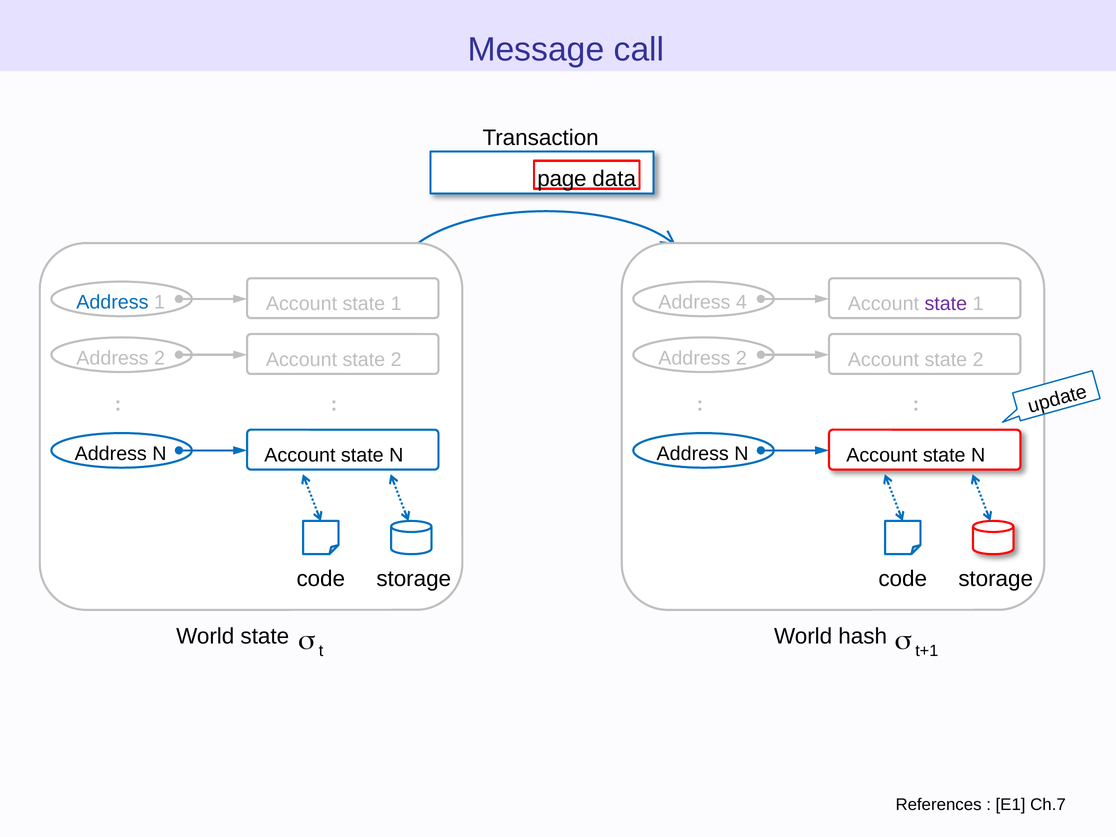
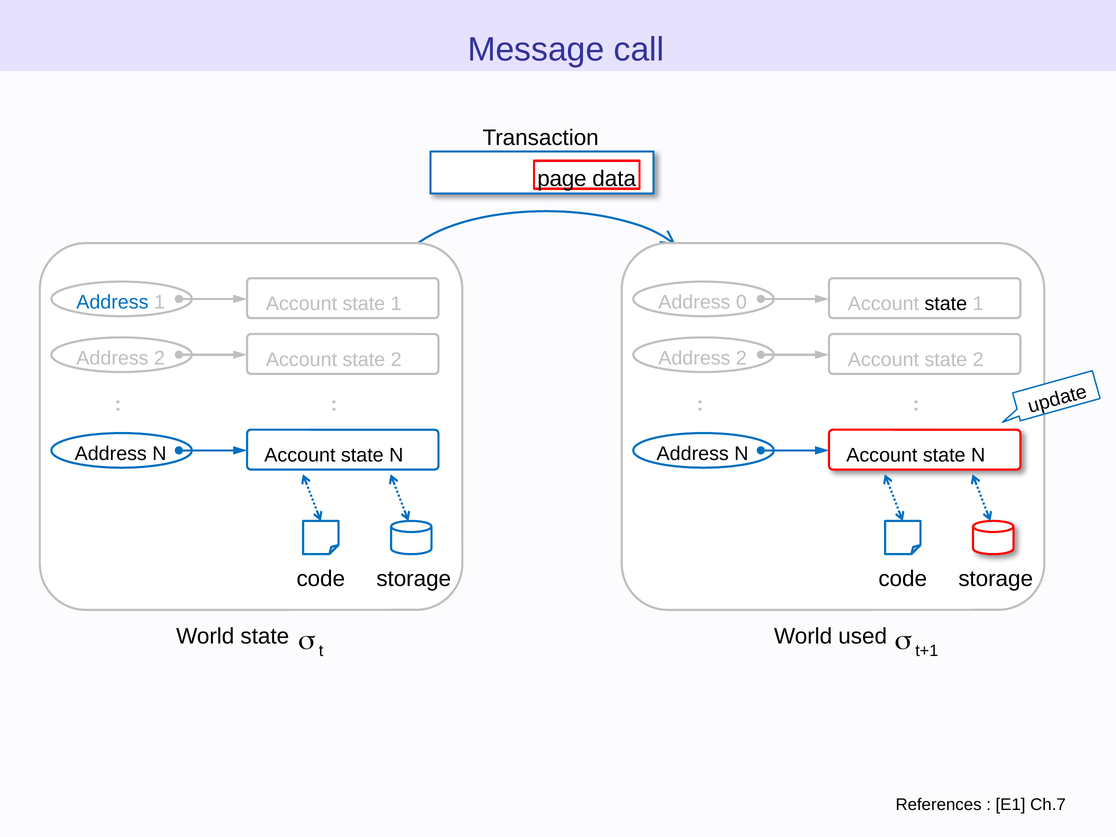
4: 4 -> 0 (741, 302)
state colour: purple -> black (946, 304)
hash: hash -> used (863, 636)
